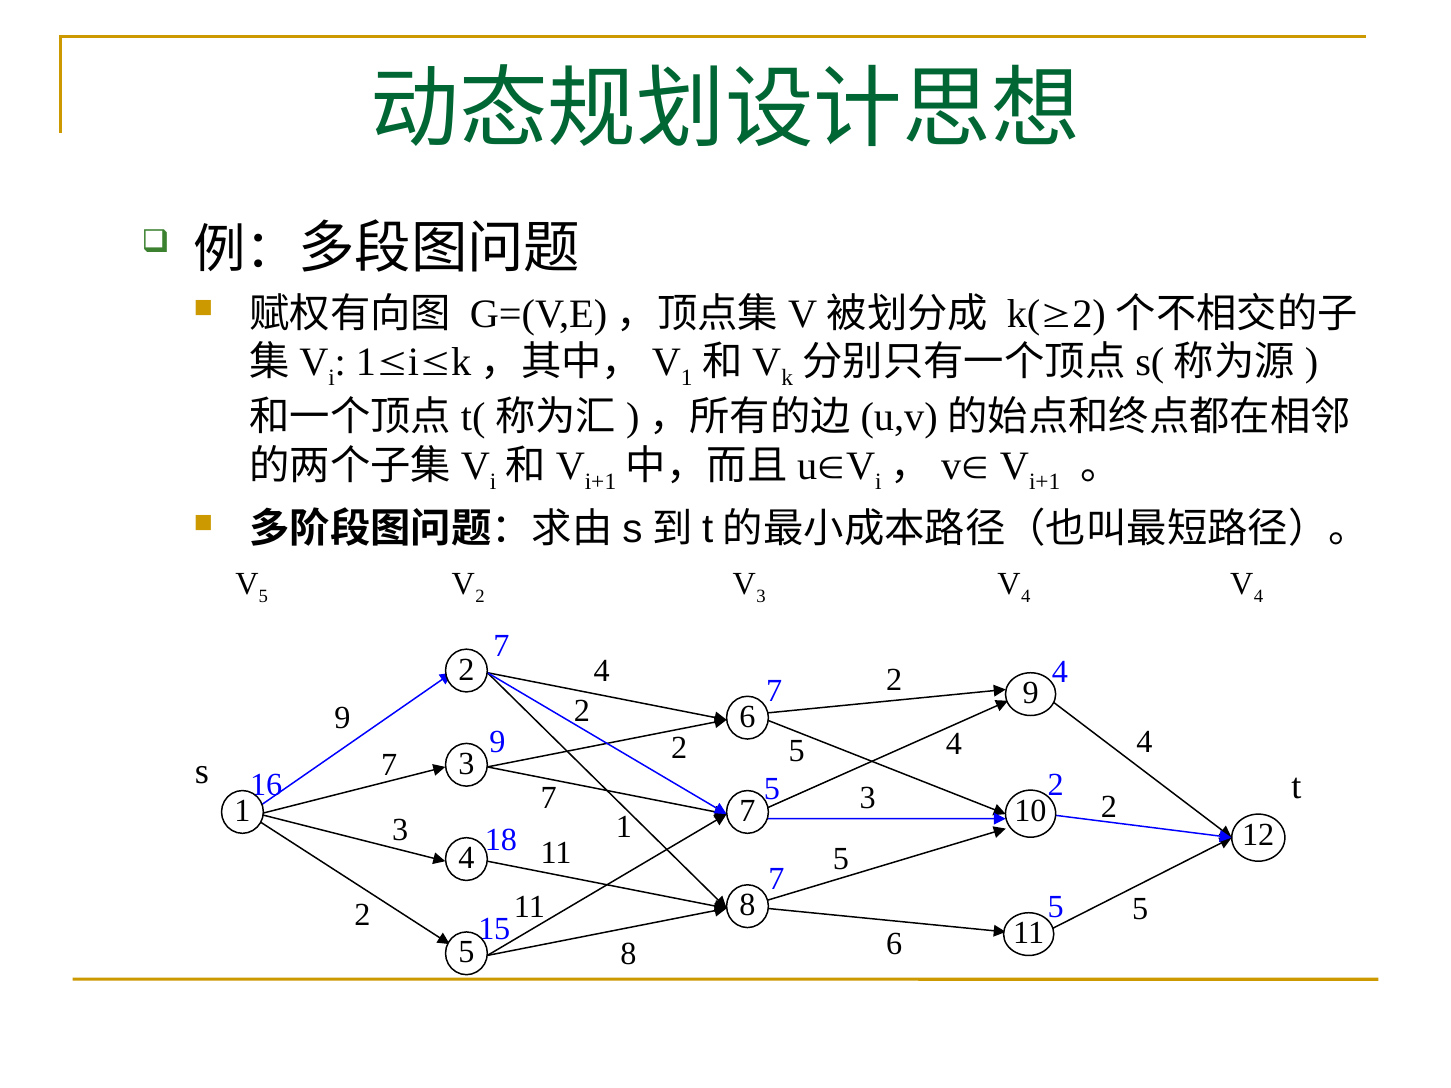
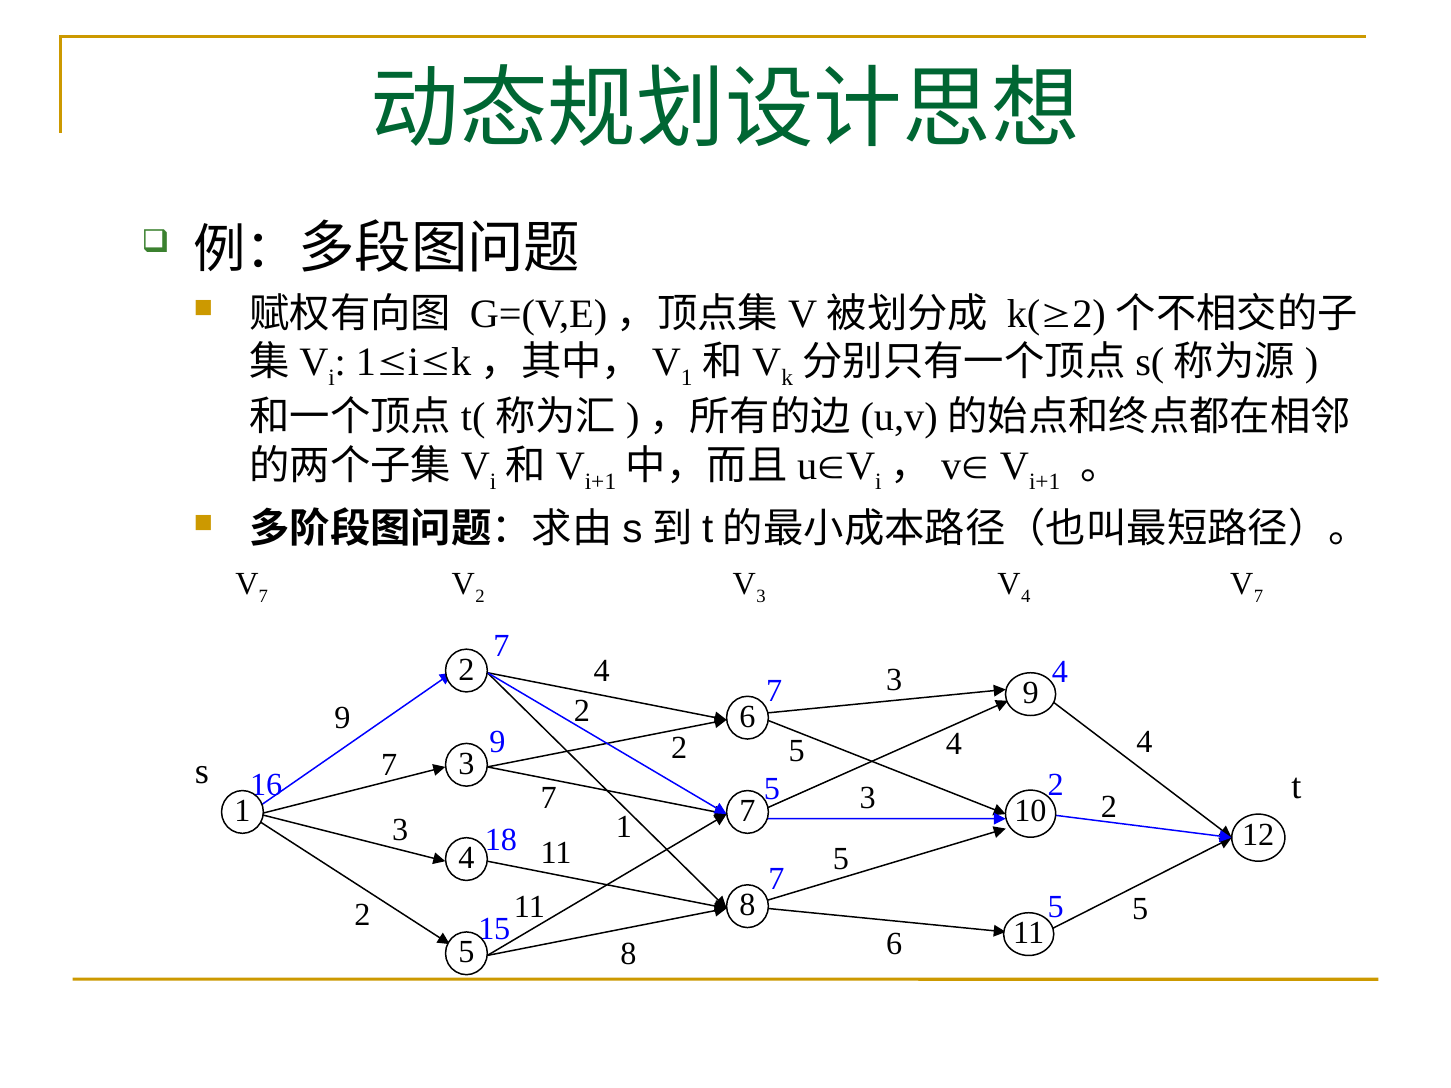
5: 5 -> 7 (263, 597)
4: 4 -> 7 (1258, 597)
2: 2 -> 3 (894, 680)
